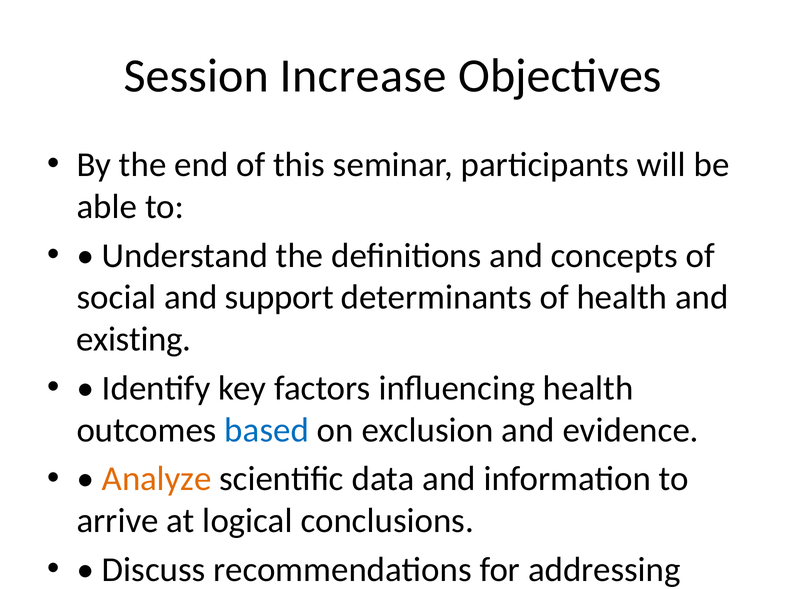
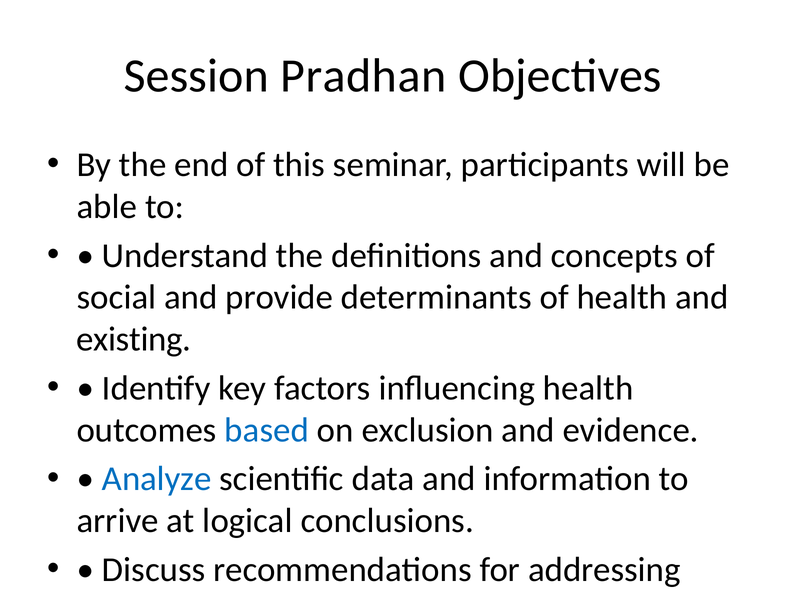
Increase: Increase -> Pradhan (363, 76)
support: support -> provide (279, 298)
Analyze colour: orange -> blue (157, 479)
